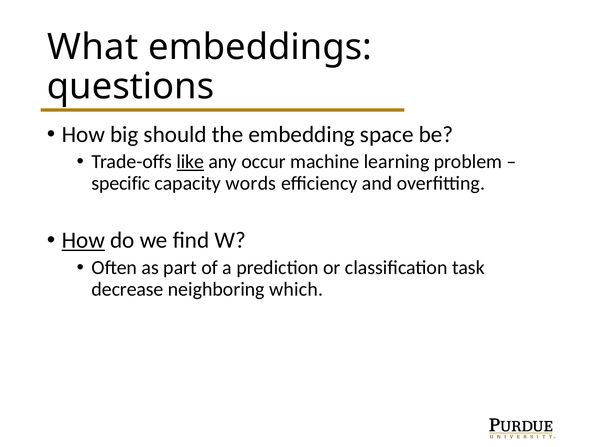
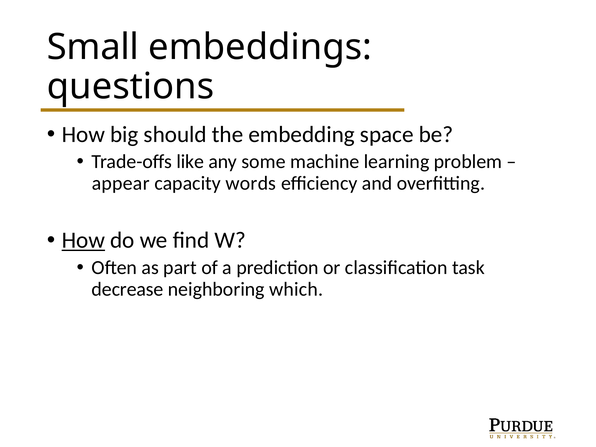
What: What -> Small (93, 47)
like underline: present -> none (190, 162)
occur: occur -> some (264, 162)
specific: specific -> appear (121, 183)
